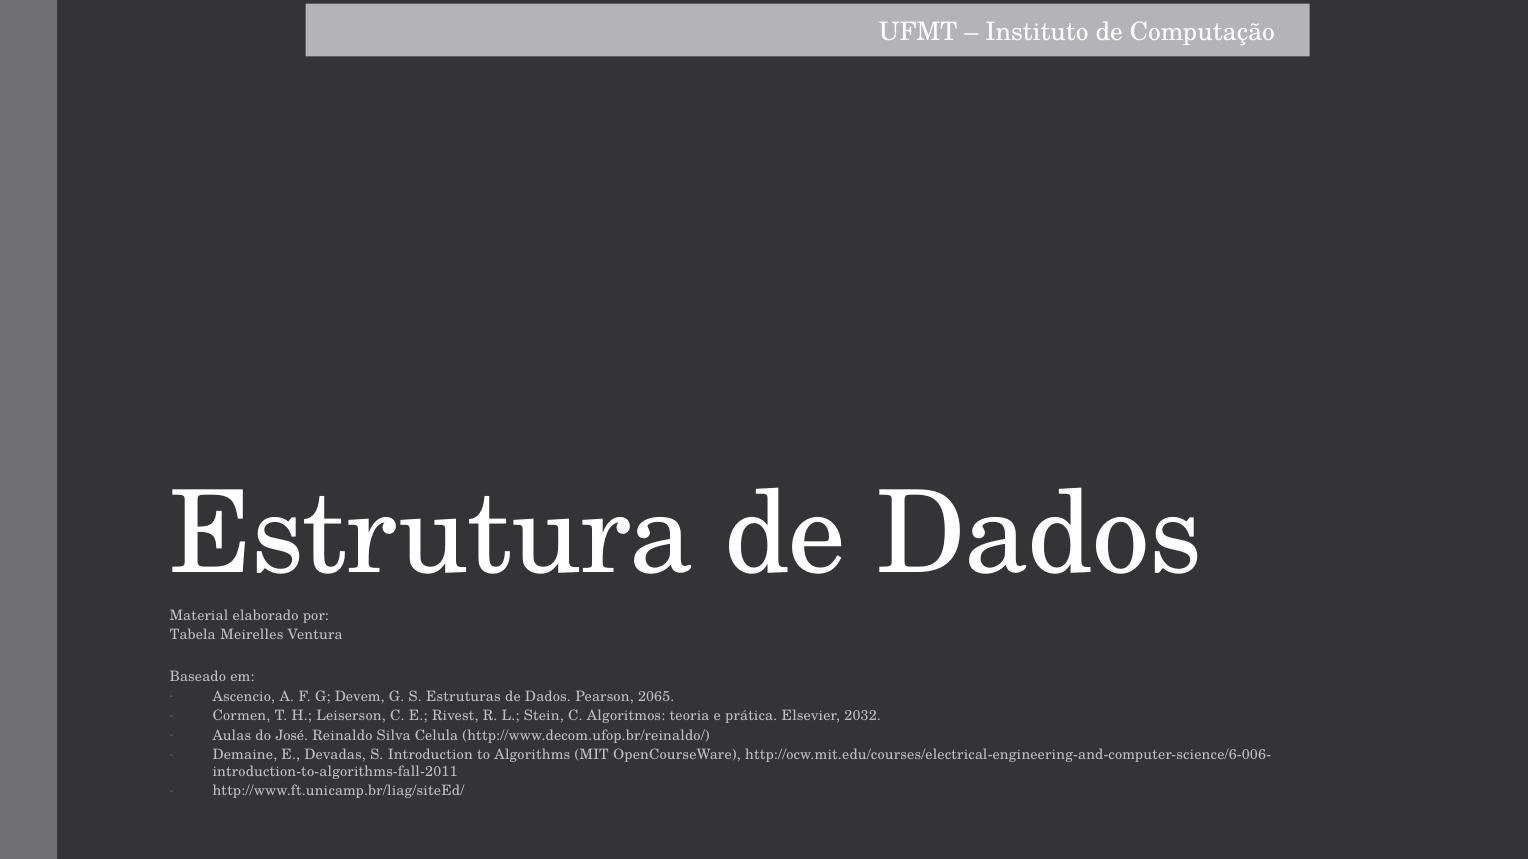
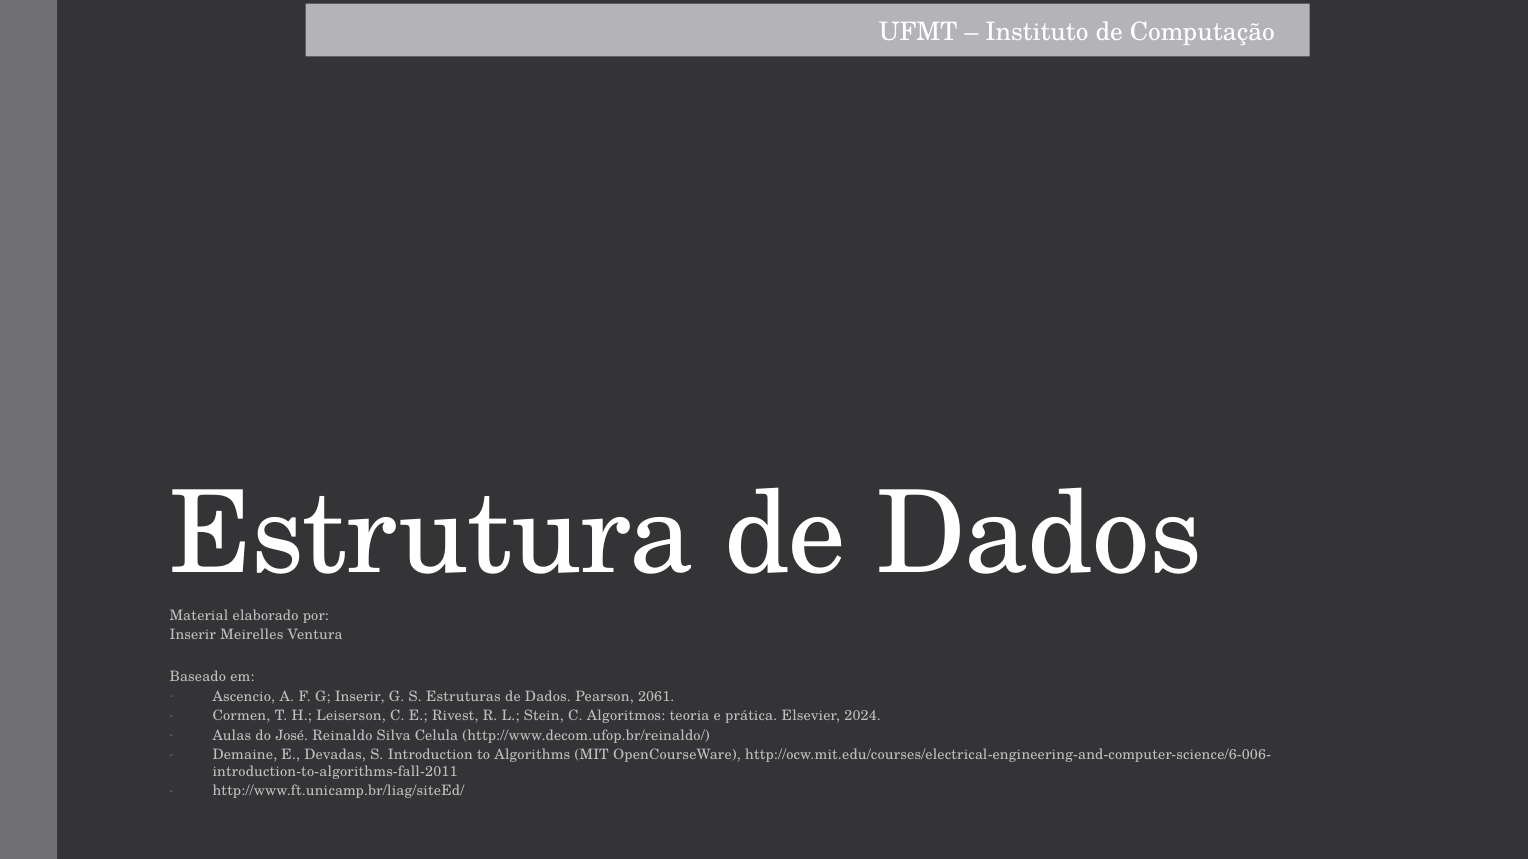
Tabela: Tabela -> Inserir (193, 635)
G Devem: Devem -> Inserir (360, 697)
2065: 2065 -> 2061 (656, 697)
2032: 2032 -> 2024 (863, 716)
